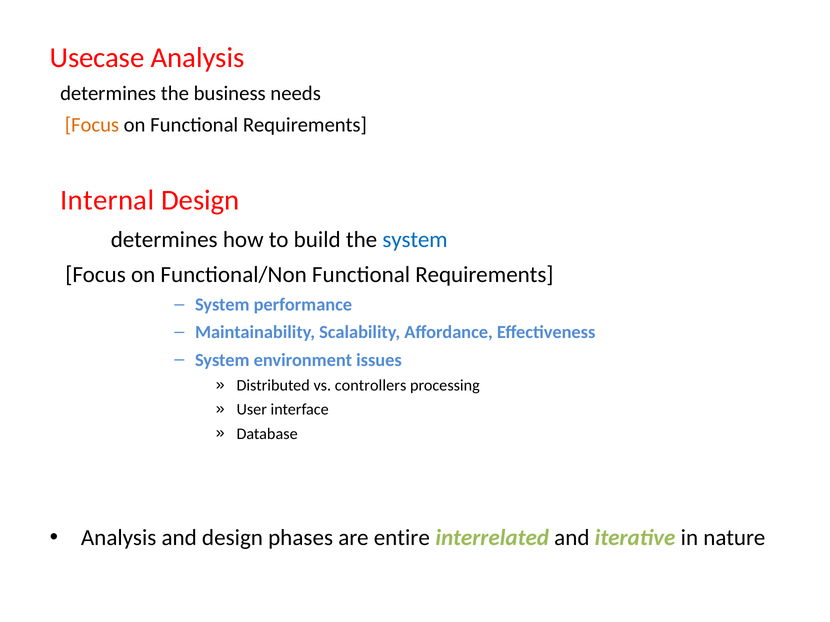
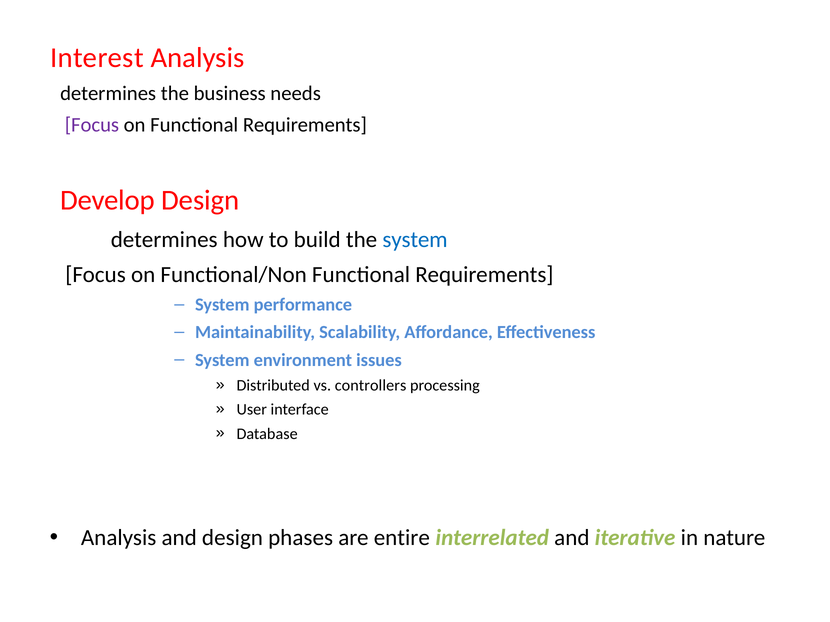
Usecase: Usecase -> Interest (97, 58)
Focus colour: orange -> purple (92, 125)
Internal: Internal -> Develop (108, 201)
